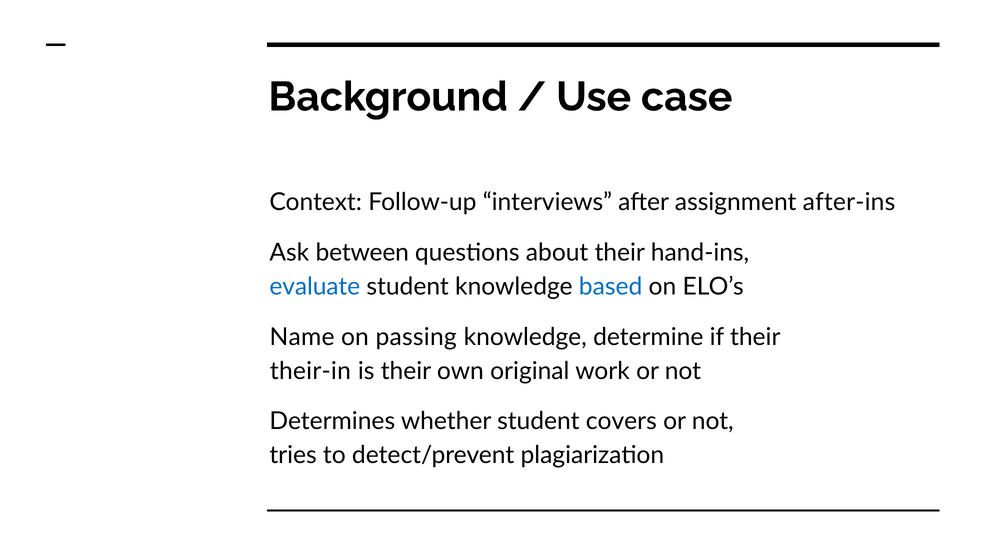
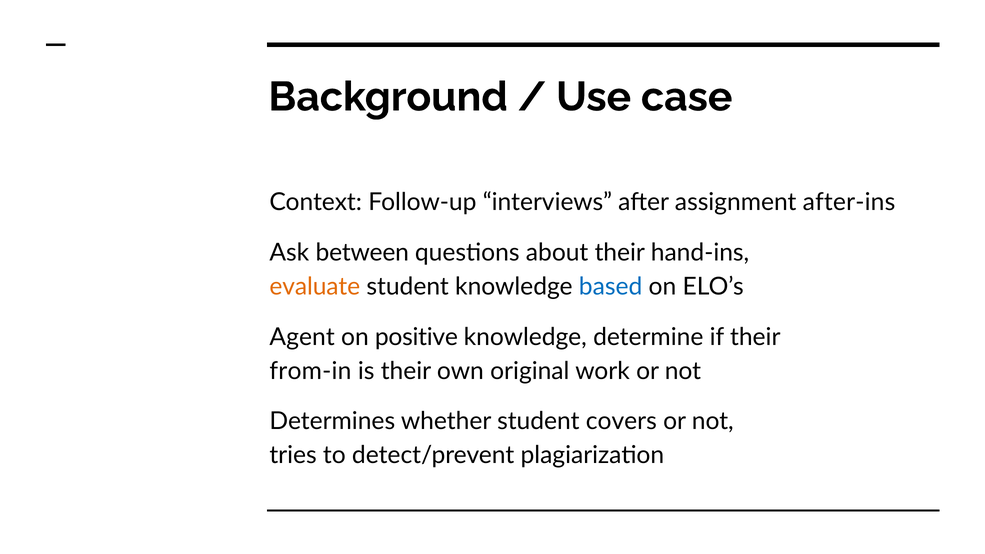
evaluate colour: blue -> orange (315, 287)
Name: Name -> Agent (302, 337)
passing: passing -> positive (416, 337)
their-in: their-in -> from-in (310, 371)
